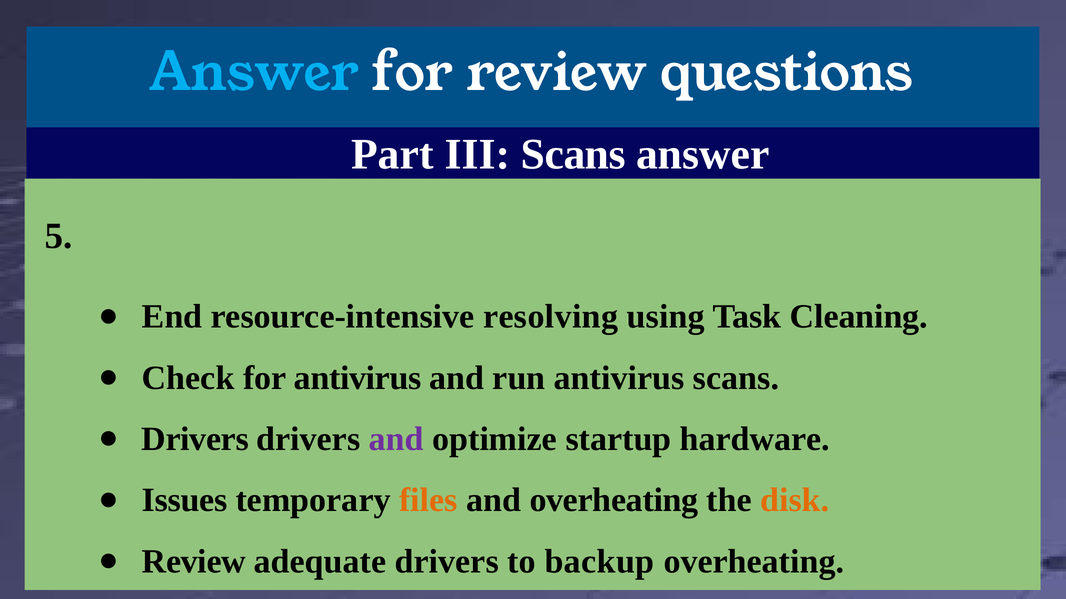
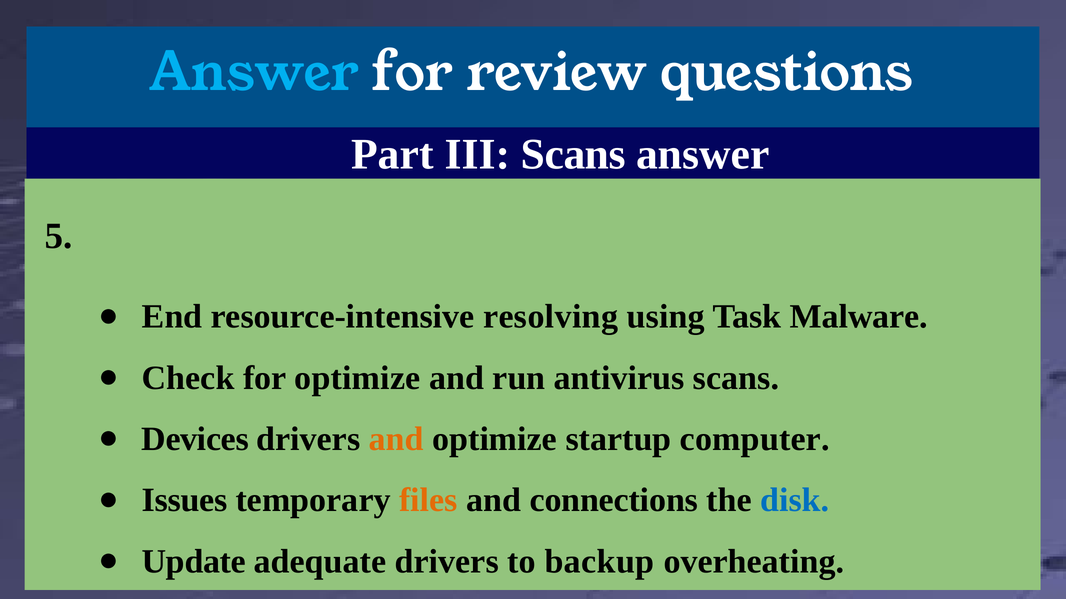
Cleaning: Cleaning -> Malware (859, 317)
for antivirus: antivirus -> optimize (357, 378)
Drivers: Drivers -> Devices (195, 440)
and colour: purple -> orange (396, 440)
hardware: hardware -> computer (755, 440)
and overheating: overheating -> connections (614, 501)
disk colour: orange -> blue (795, 501)
Review: Review -> Update (194, 562)
